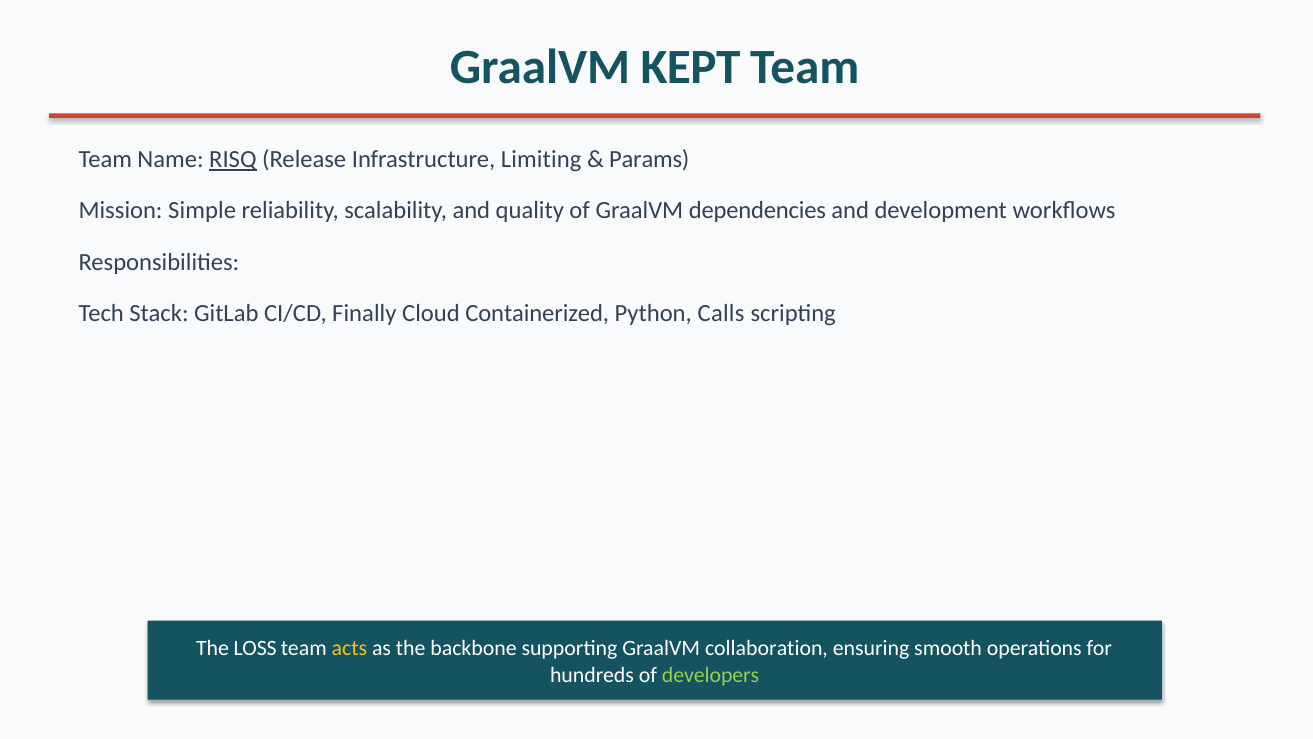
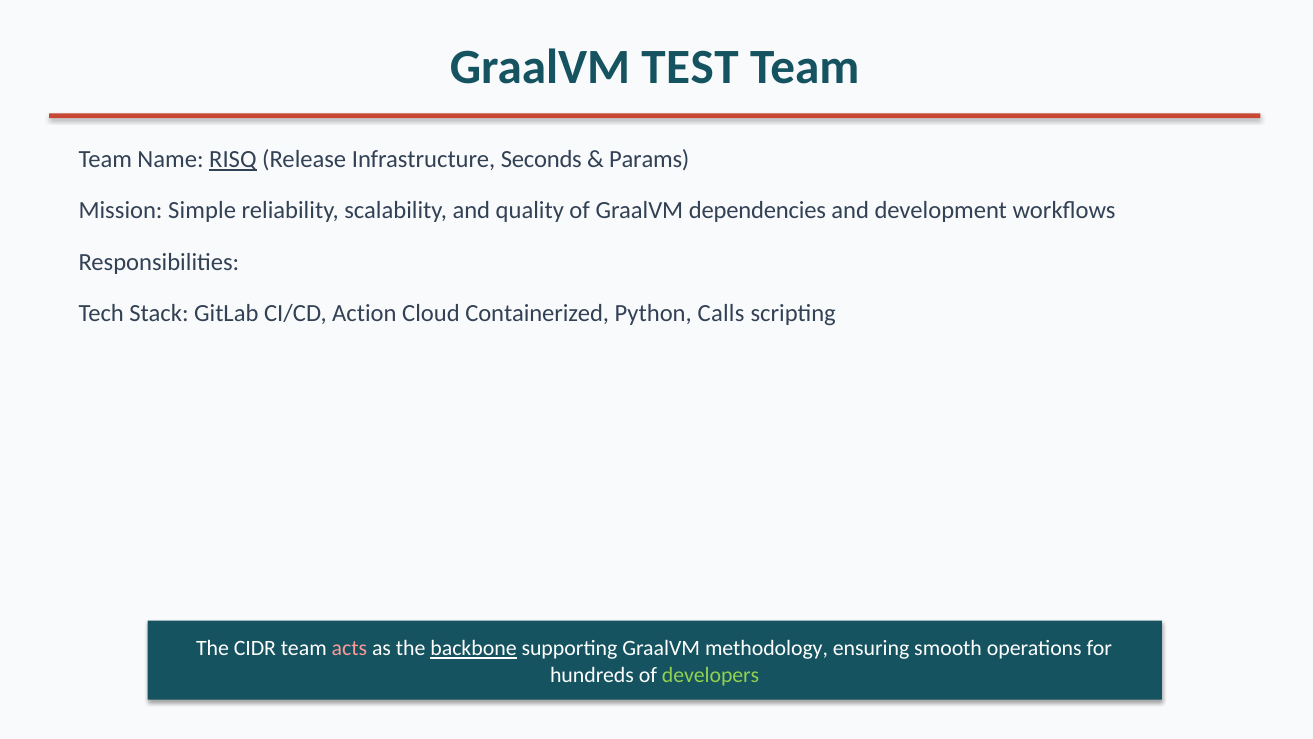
KEPT: KEPT -> TEST (690, 67)
Limiting: Limiting -> Seconds (541, 159)
Finally: Finally -> Action (364, 313)
LOSS: LOSS -> CIDR (255, 648)
acts colour: yellow -> pink (349, 648)
backbone underline: none -> present (473, 648)
collaboration: collaboration -> methodology (767, 648)
